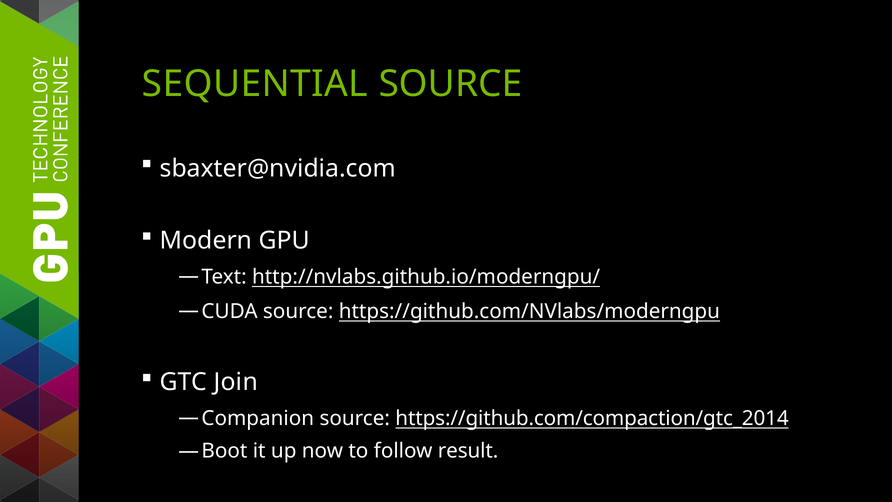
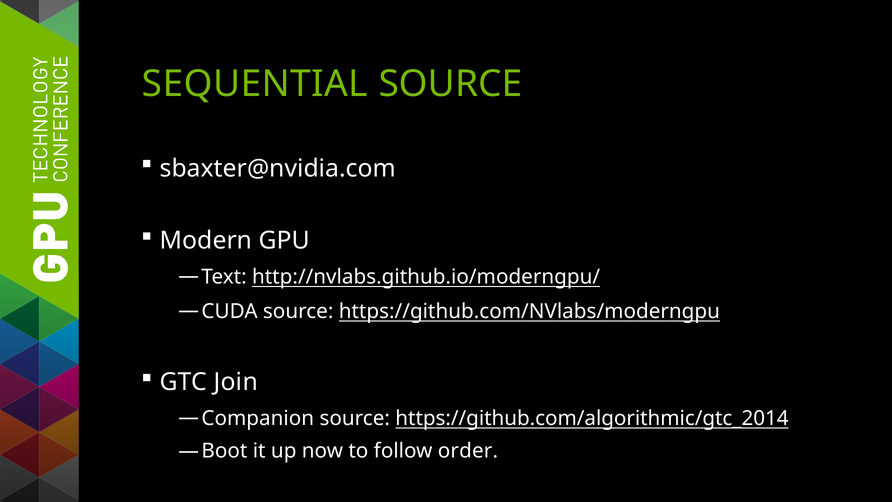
https://github.com/compaction/gtc_2014: https://github.com/compaction/gtc_2014 -> https://github.com/algorithmic/gtc_2014 (592, 418)
result: result -> order (468, 451)
